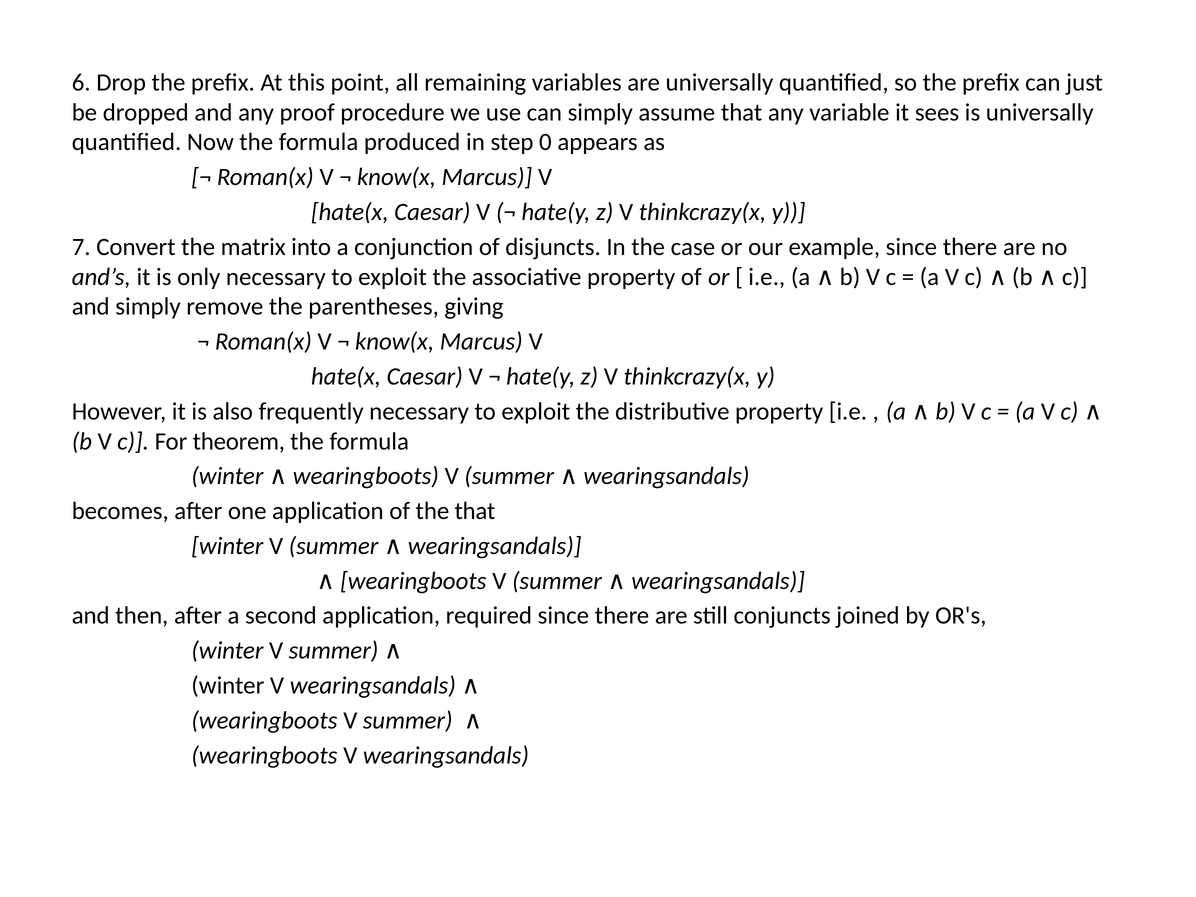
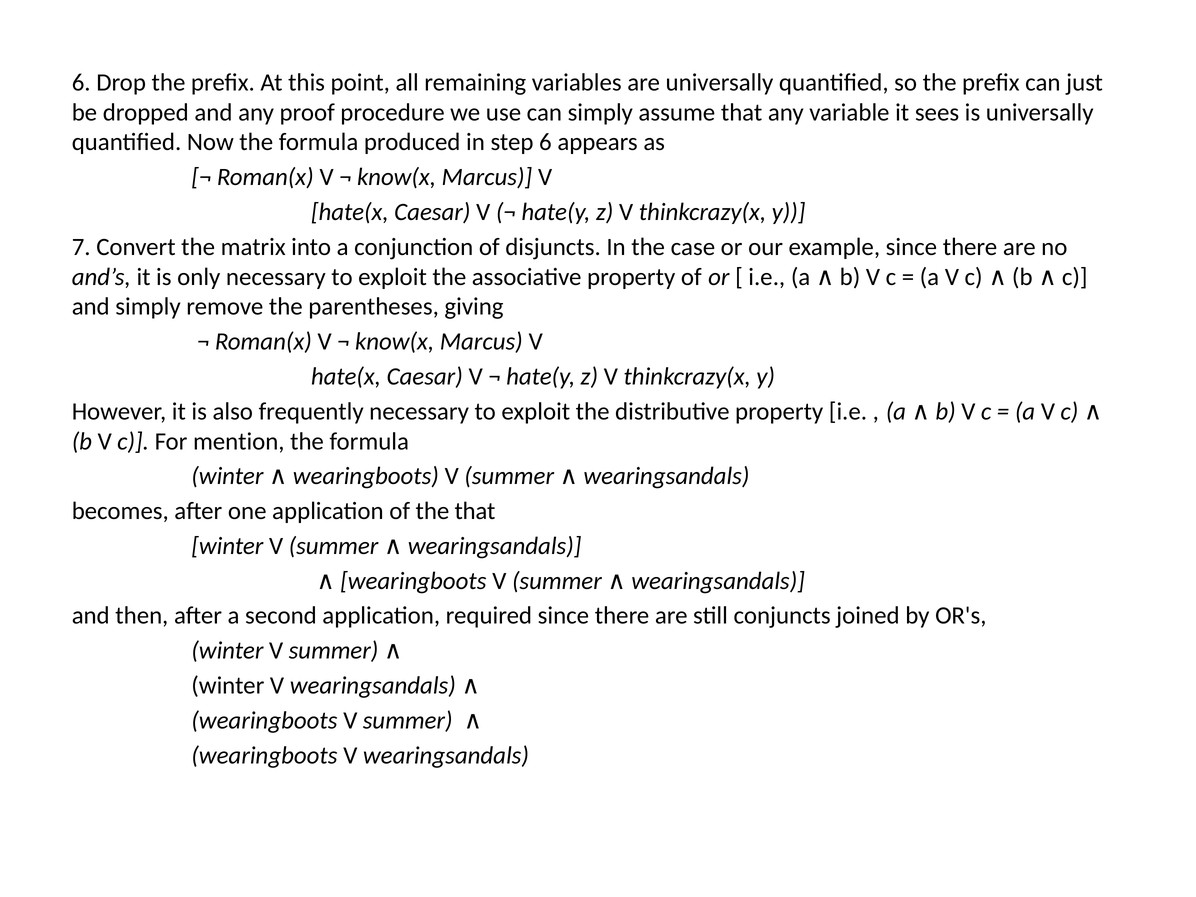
step 0: 0 -> 6 (545, 142)
theorem: theorem -> mention (239, 441)
